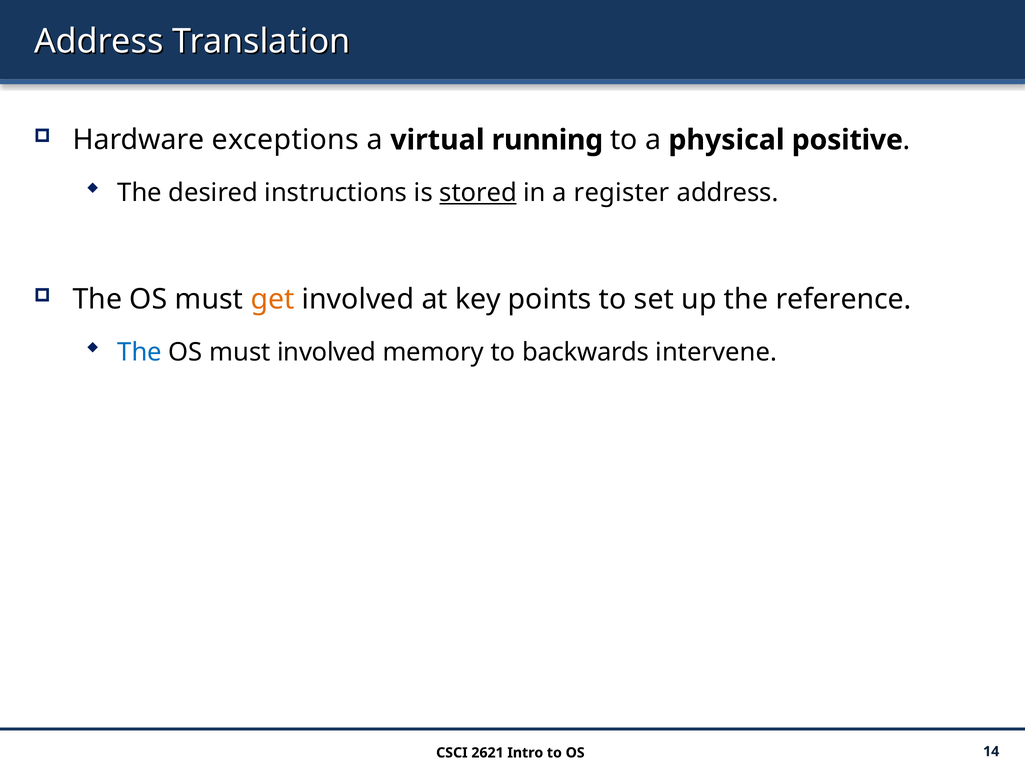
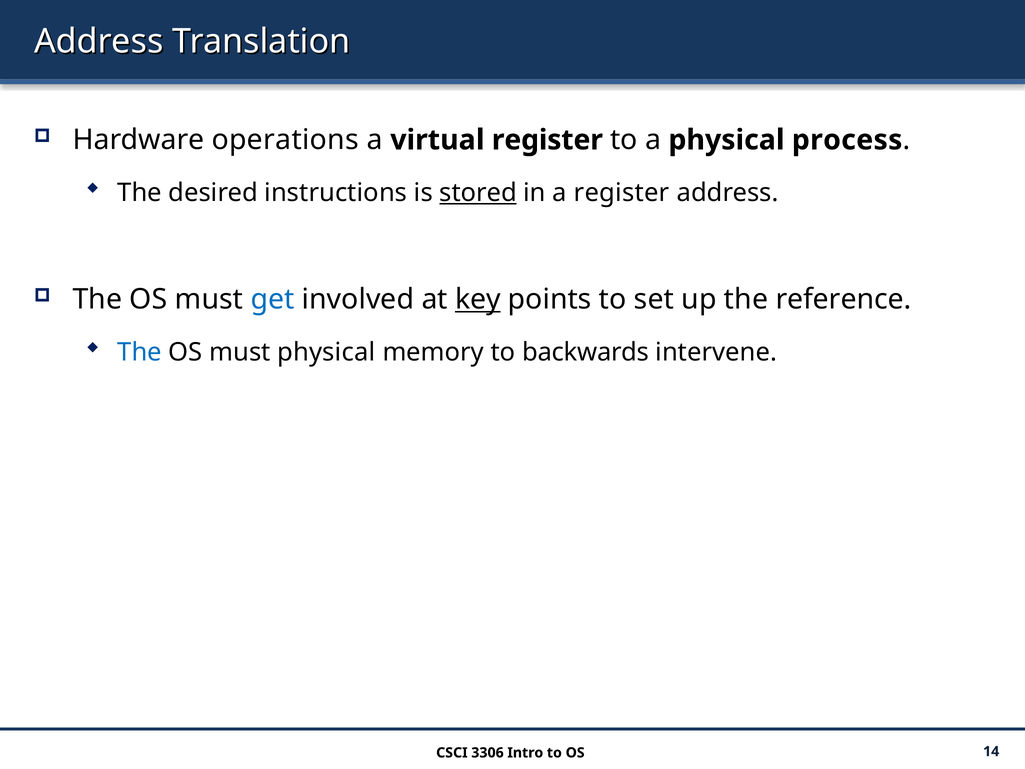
exceptions: exceptions -> operations (285, 140)
virtual running: running -> register (547, 140)
positive: positive -> process (847, 140)
get colour: orange -> blue (272, 299)
key underline: none -> present (478, 299)
must involved: involved -> physical (326, 352)
2621: 2621 -> 3306 (488, 753)
